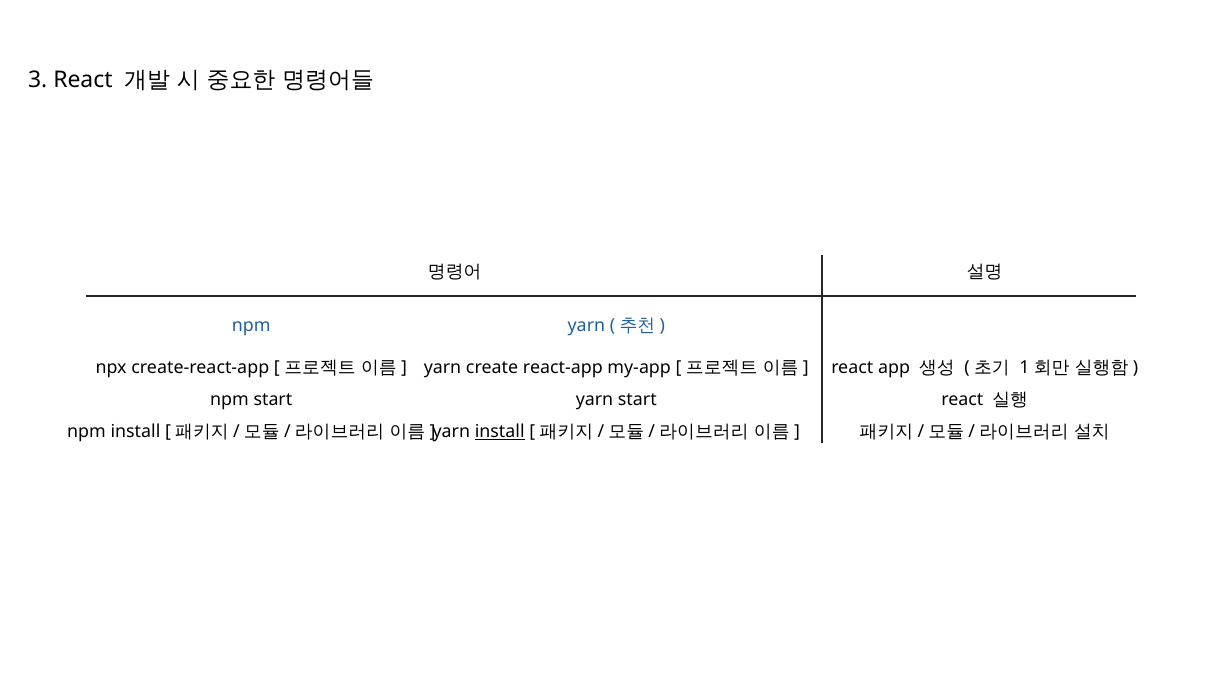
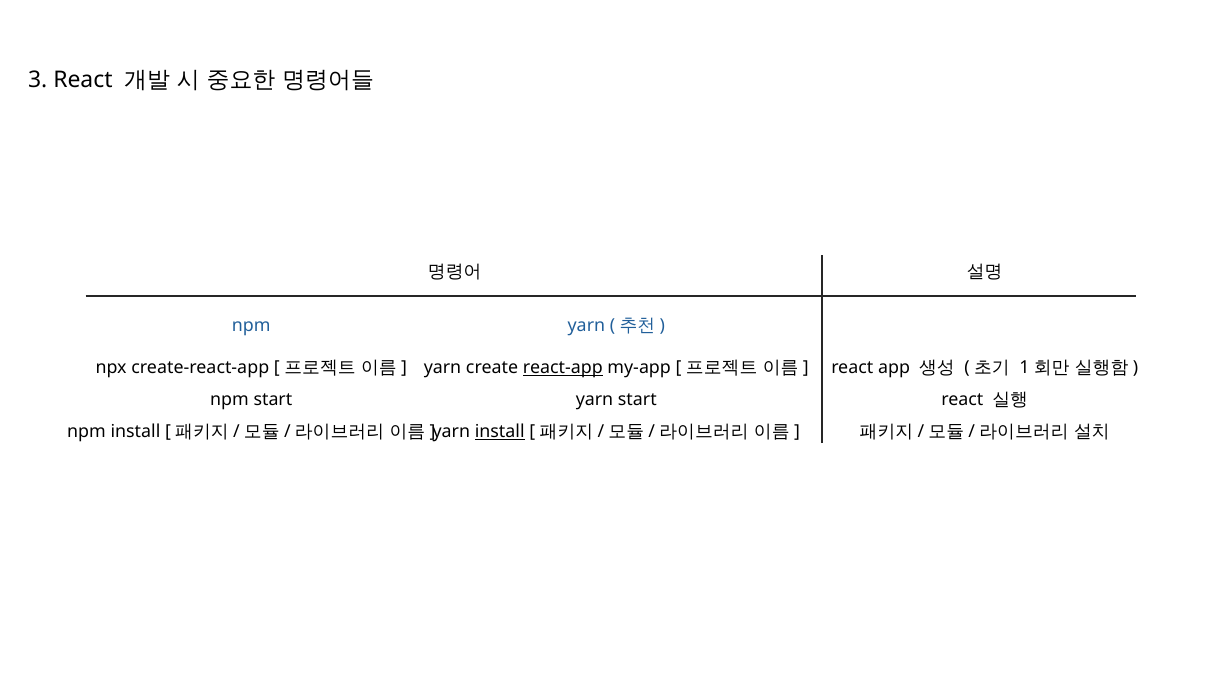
react-app underline: none -> present (563, 368)
